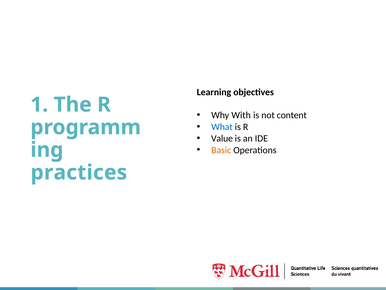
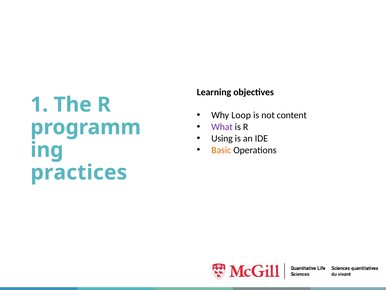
With: With -> Loop (241, 115)
What colour: blue -> purple (222, 127)
Value: Value -> Using (222, 138)
